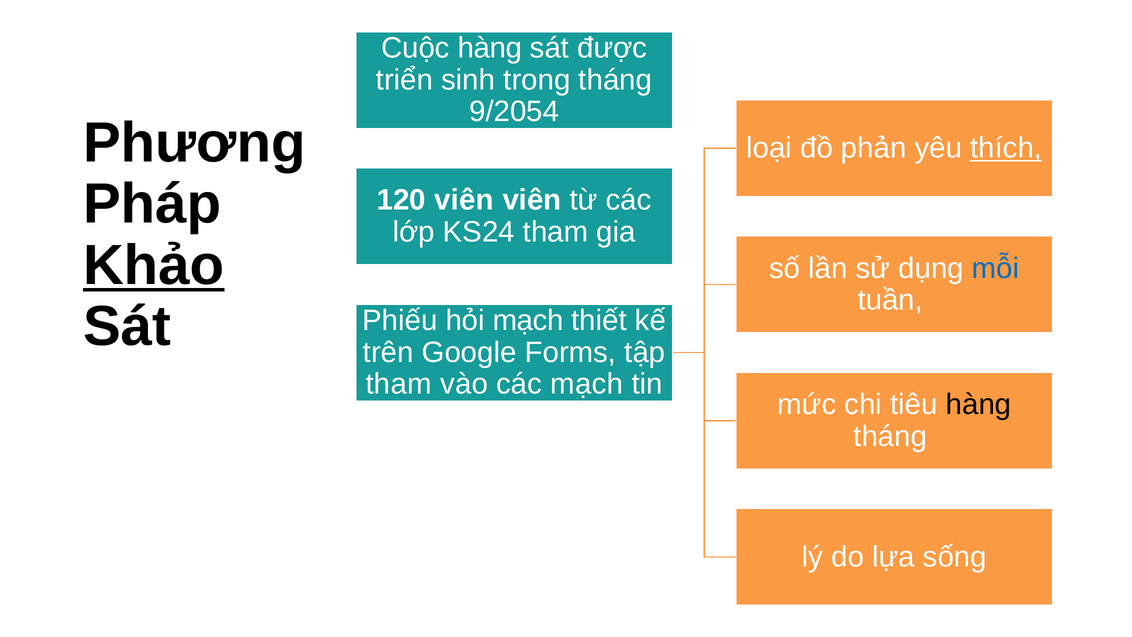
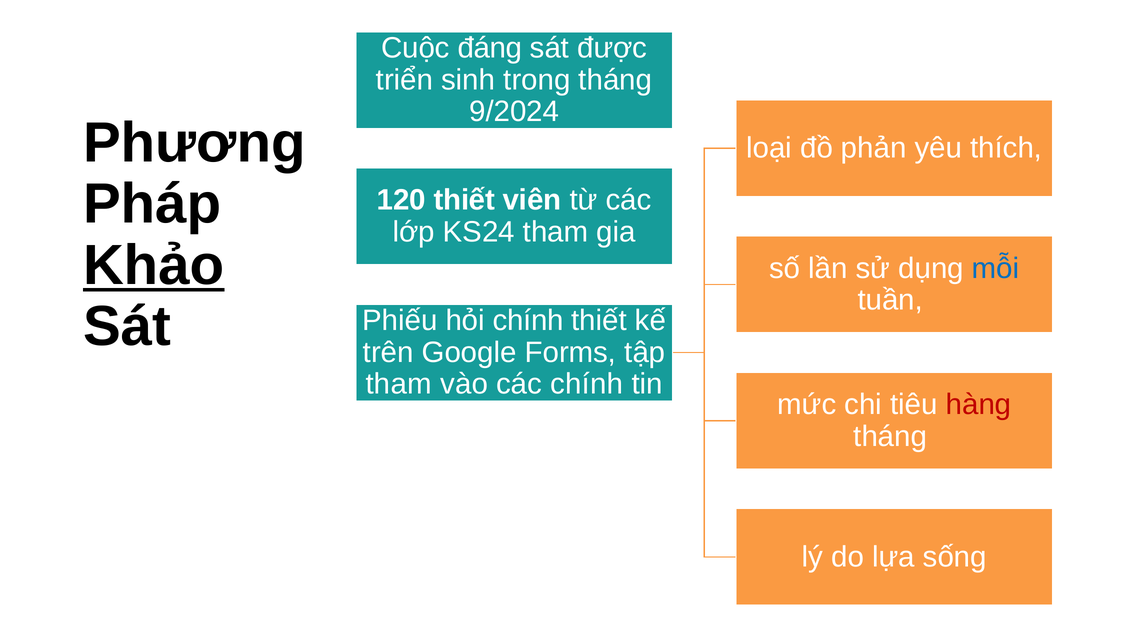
Cuộc hàng: hàng -> đáng (490, 48)
9/2054: 9/2054 -> 9/2024 (514, 112)
thích underline: present -> none (1006, 148)
120 viên: viên -> thiết (464, 200)
hỏi mạch: mạch -> chính (528, 320)
các mạch: mạch -> chính (587, 384)
hàng colour: black -> red (979, 404)
